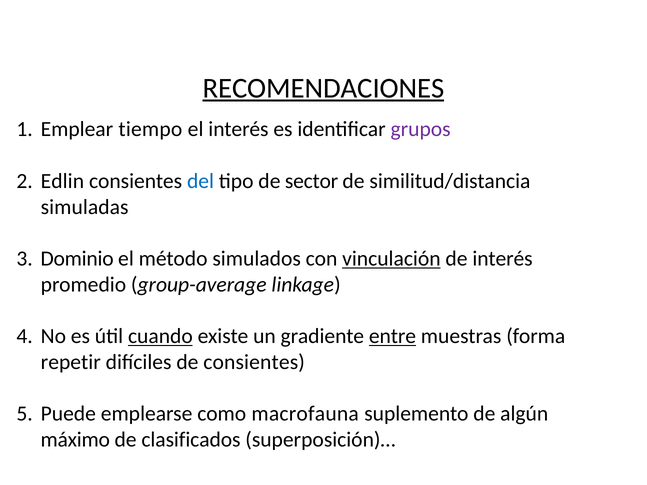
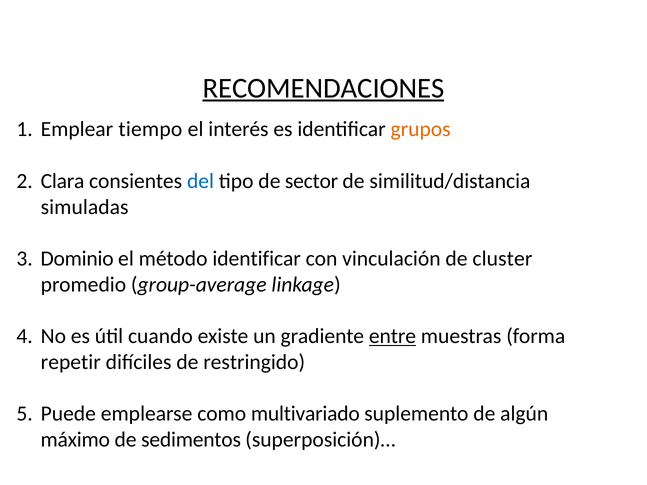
grupos colour: purple -> orange (421, 129)
Edlin: Edlin -> Clara (63, 181)
método simulados: simulados -> identificar (257, 259)
vinculación underline: present -> none (391, 259)
de interés: interés -> cluster (502, 259)
cuando underline: present -> none (160, 336)
de consientes: consientes -> restringido (254, 362)
macrofauna: macrofauna -> multivariado (305, 414)
clasificados: clasificados -> sedimentos (191, 440)
